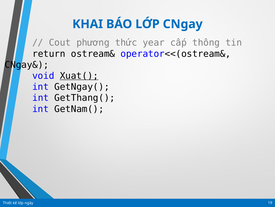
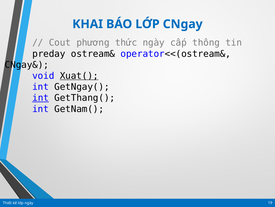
thức year: year -> ngày (154, 43)
return: return -> preday (49, 54)
int underline: none -> present (41, 98)
